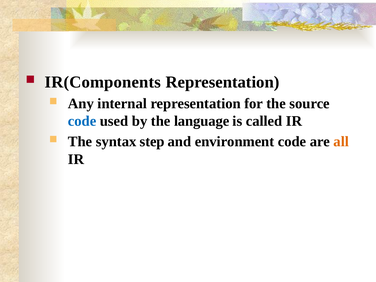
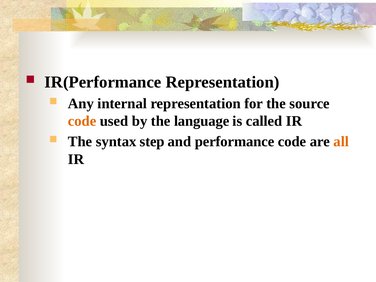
IR(Components: IR(Components -> IR(Performance (103, 82)
code colour: blue -> orange (82, 121)
environment: environment -> performance (235, 142)
